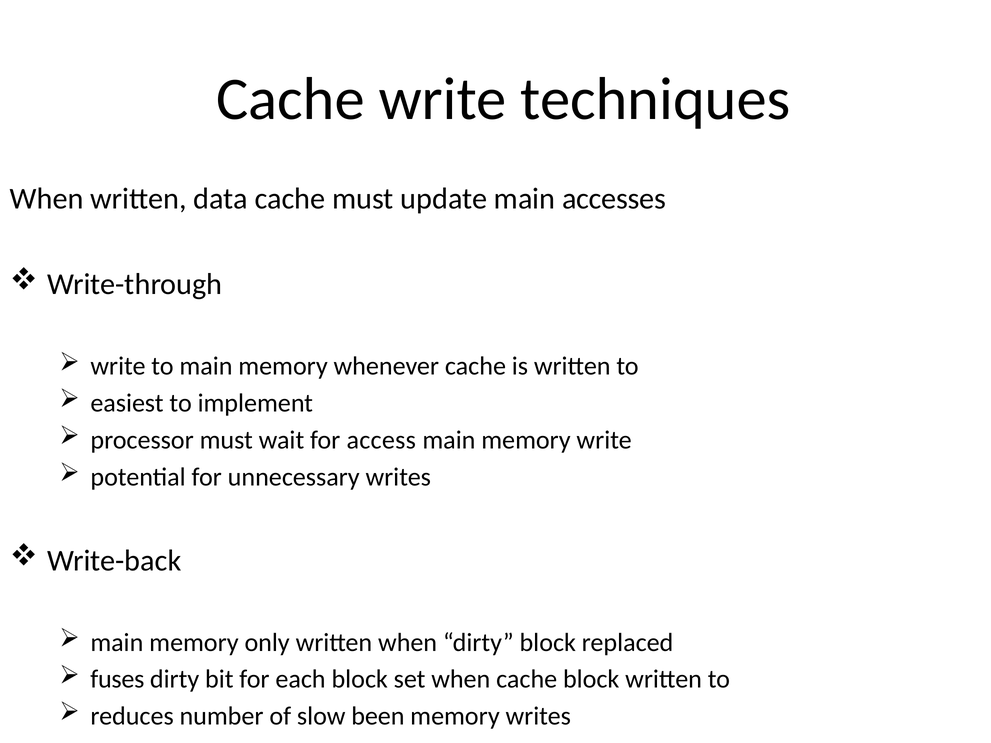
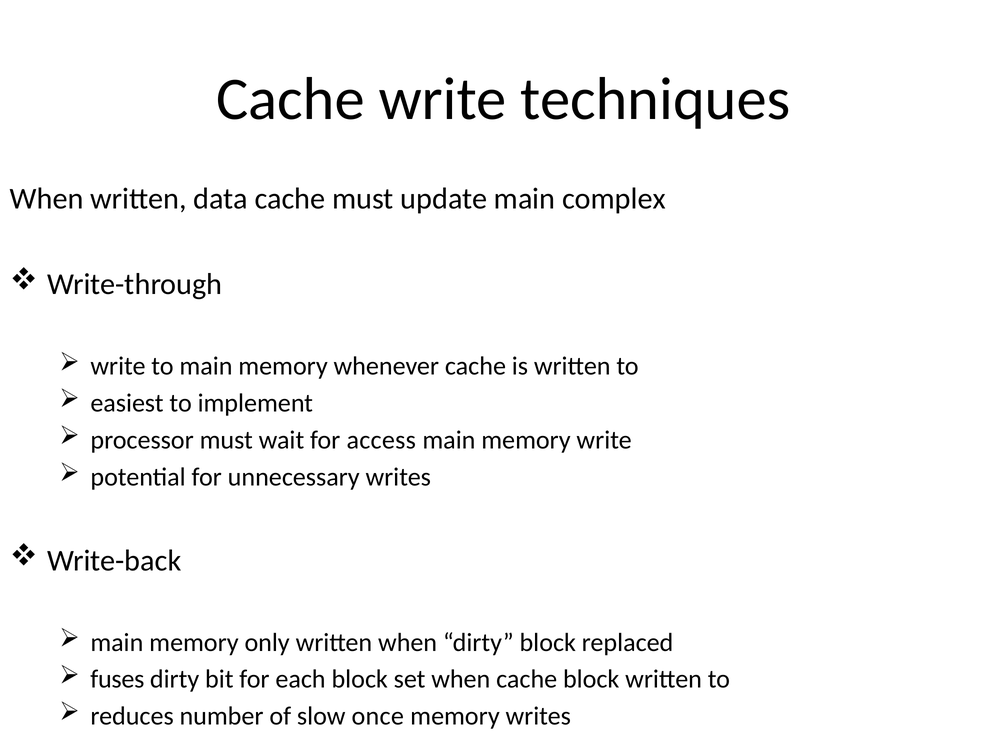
accesses: accesses -> complex (614, 199)
been: been -> once (378, 716)
